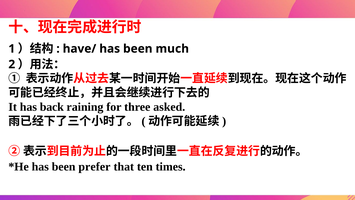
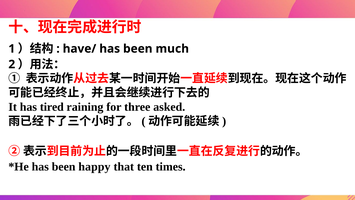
back: back -> tired (52, 107)
prefer: prefer -> happy (94, 167)
